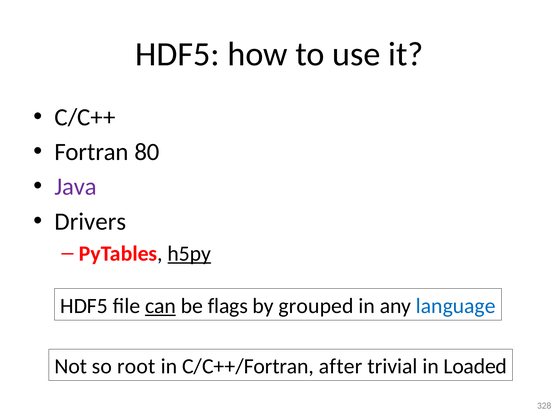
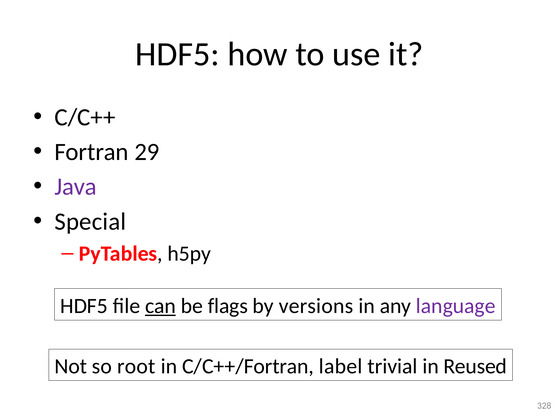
80: 80 -> 29 (147, 152)
Drivers: Drivers -> Special (90, 222)
h5py underline: present -> none (189, 254)
grouped: grouped -> versions (316, 306)
language colour: blue -> purple (456, 306)
after: after -> label (341, 367)
Loaded: Loaded -> Reused (475, 367)
